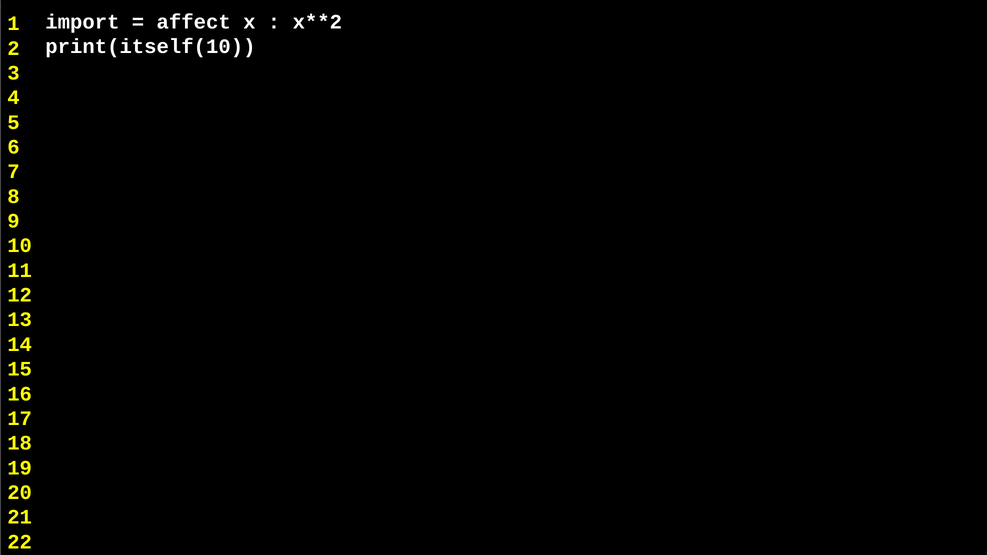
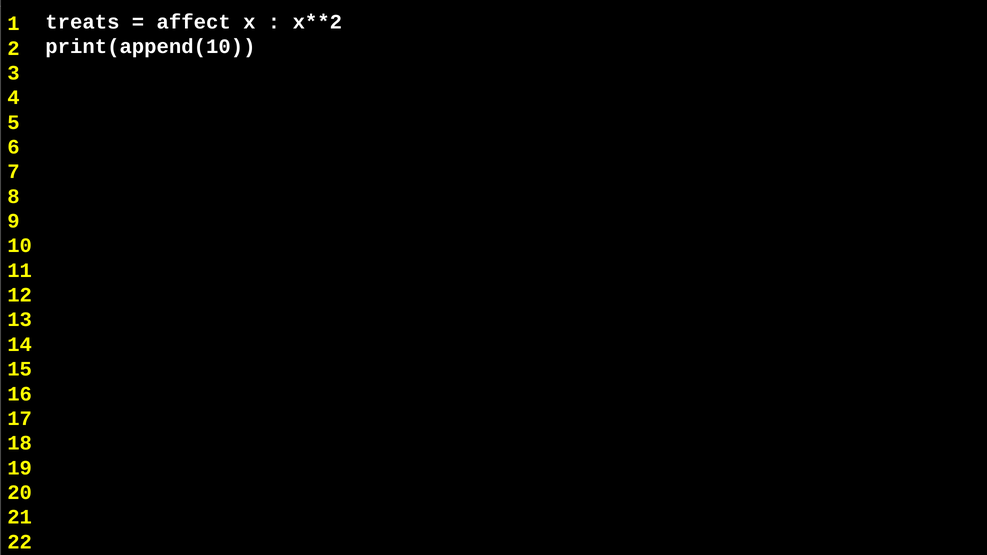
import: import -> treats (82, 22)
print(itself(10: print(itself(10 -> print(append(10 (150, 47)
